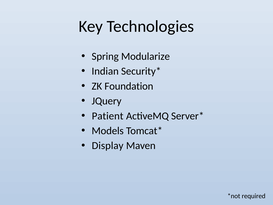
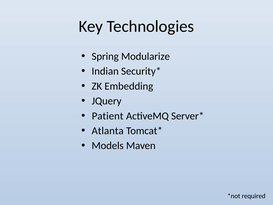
Foundation: Foundation -> Embedding (129, 86)
Models: Models -> Atlanta (108, 131)
Display: Display -> Models (108, 146)
